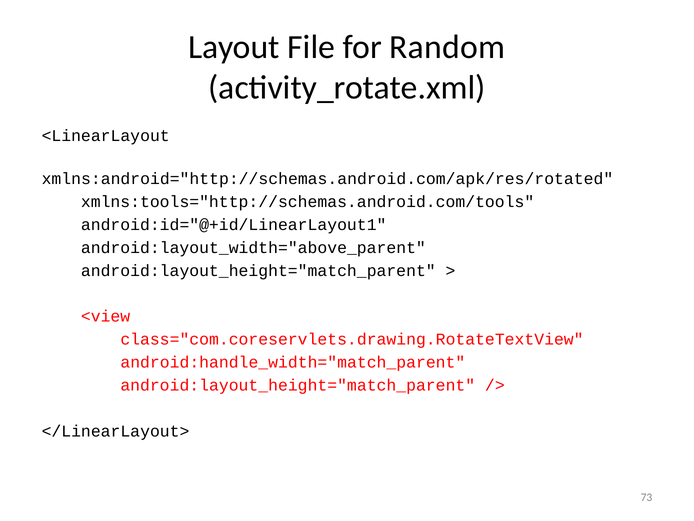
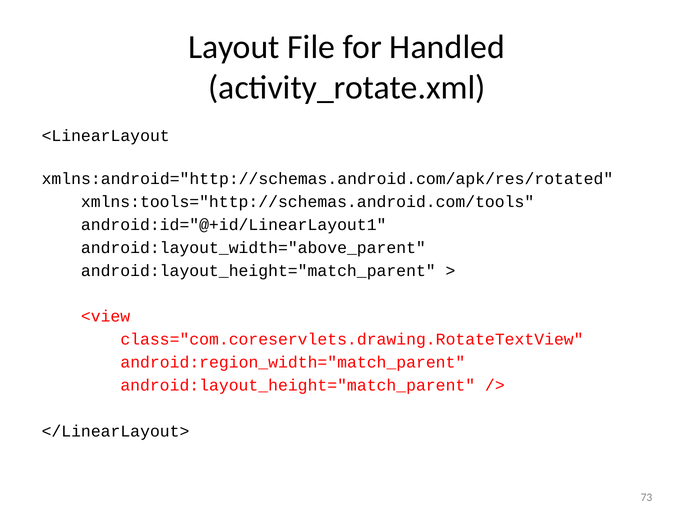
Random: Random -> Handled (447, 47)
android:handle_width="match_parent: android:handle_width="match_parent -> android:region_width="match_parent (293, 362)
